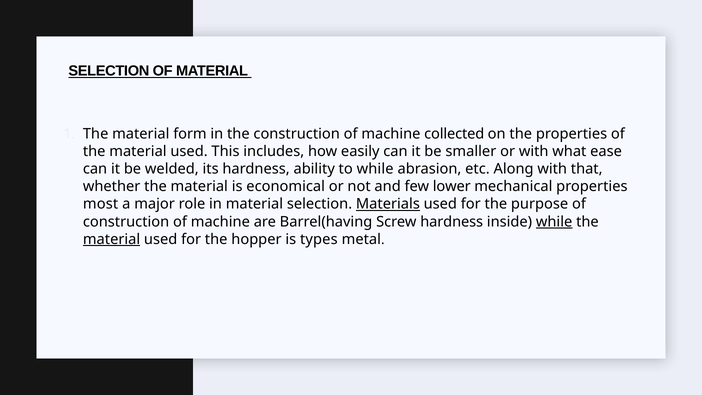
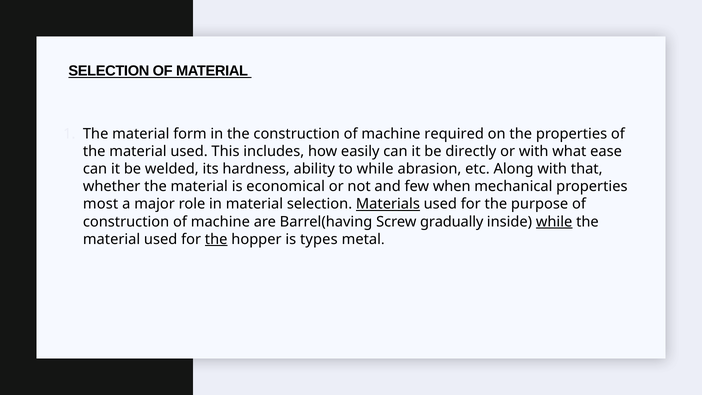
collected: collected -> required (454, 134)
smaller: smaller -> directly (471, 151)
lower: lower -> when (452, 186)
Screw hardness: hardness -> gradually (452, 222)
material underline: present -> none (112, 239)
the underline: none -> present (216, 239)
